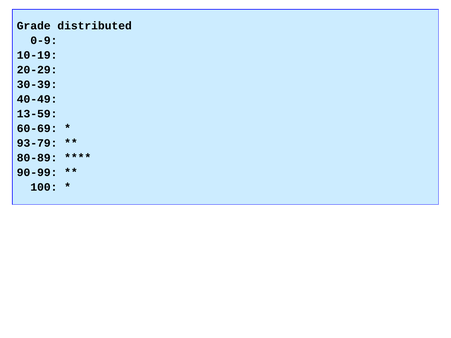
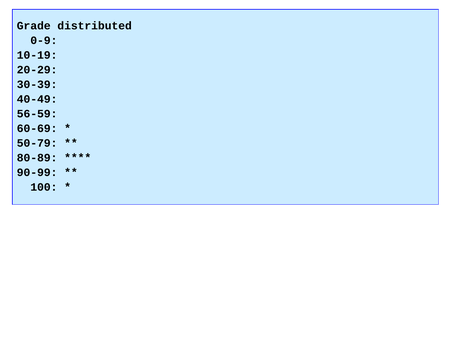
13-59: 13-59 -> 56-59 (37, 114)
93-79: 93-79 -> 50-79 (37, 143)
